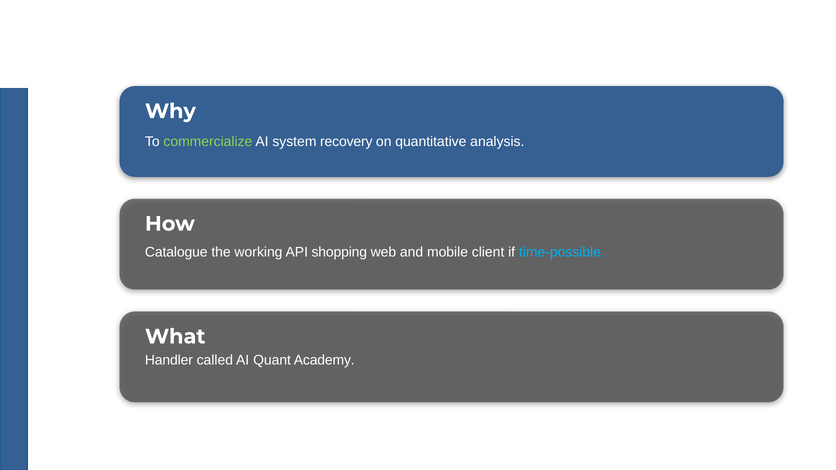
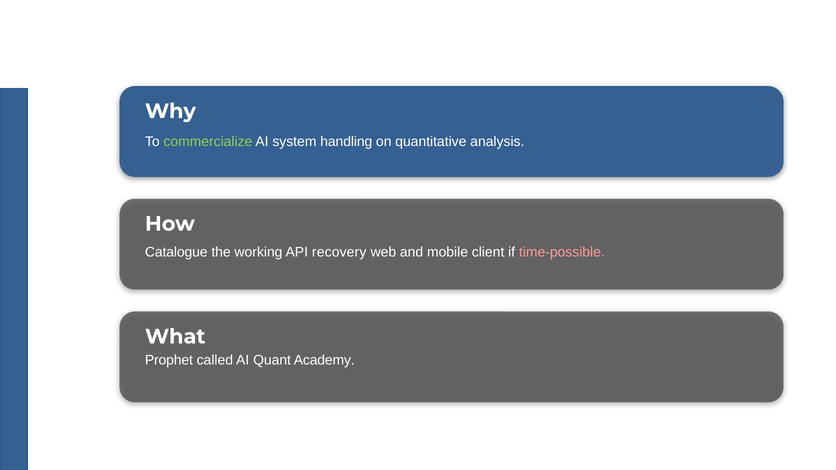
recovery: recovery -> handling (346, 142)
shopping: shopping -> recovery (339, 252)
time-possible colour: light blue -> pink (562, 252)
Handler: Handler -> Prophet (169, 360)
